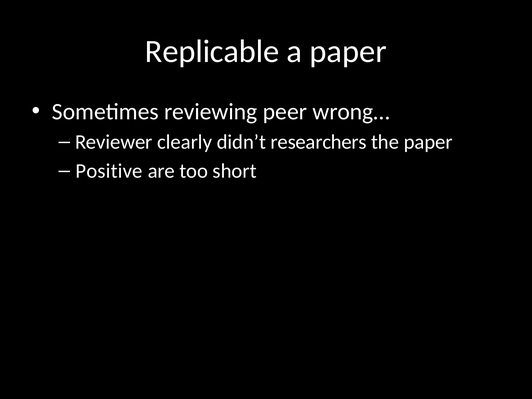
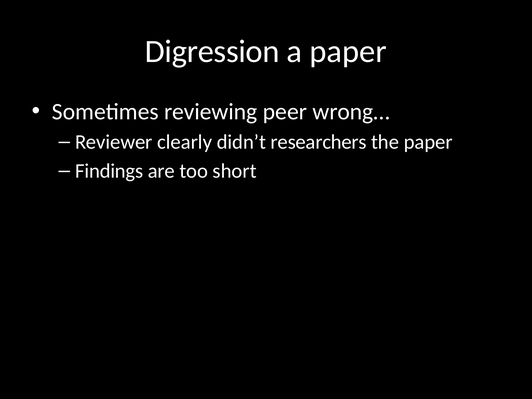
Replicable: Replicable -> Digression (212, 51)
Positive: Positive -> Findings (109, 171)
